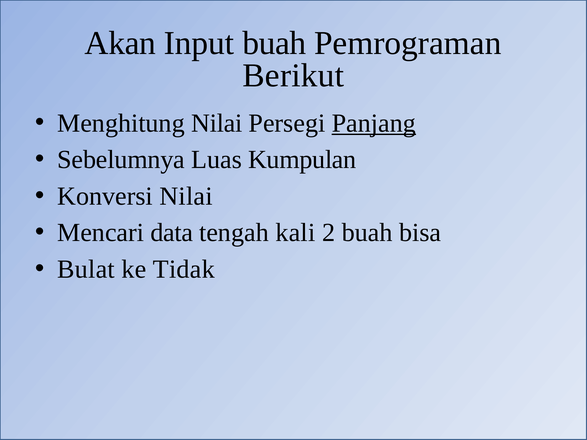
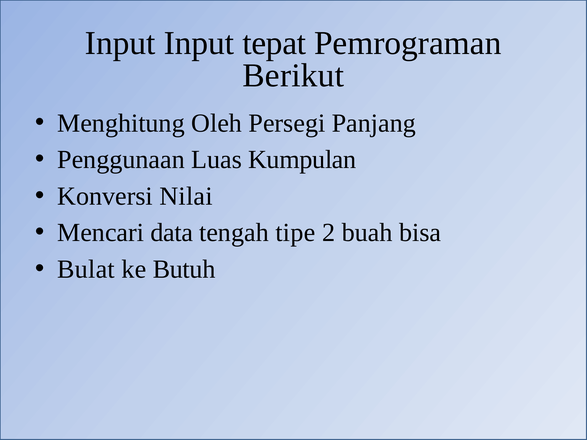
Akan: Akan -> Input (120, 43)
Input buah: buah -> tepat (274, 43)
Menghitung Nilai: Nilai -> Oleh (217, 123)
Panjang underline: present -> none (374, 123)
Sebelumnya: Sebelumnya -> Penggunaan (121, 160)
kali: kali -> tipe (295, 233)
Tidak: Tidak -> Butuh (184, 269)
